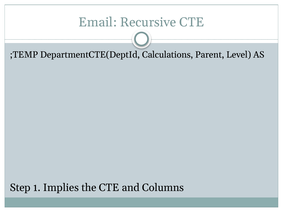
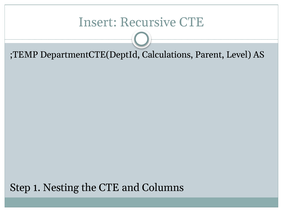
Email: Email -> Insert (98, 22)
Implies: Implies -> Nesting (61, 188)
